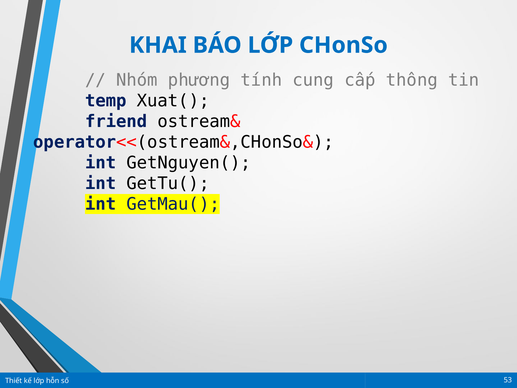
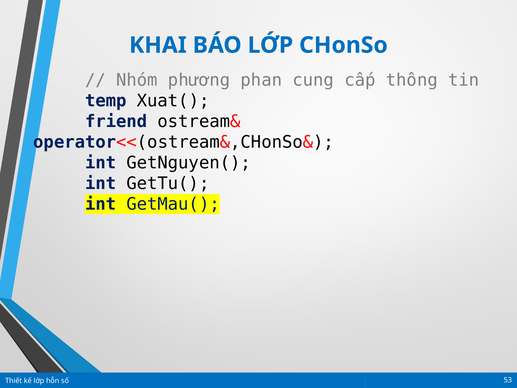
tính: tính -> phan (261, 80)
